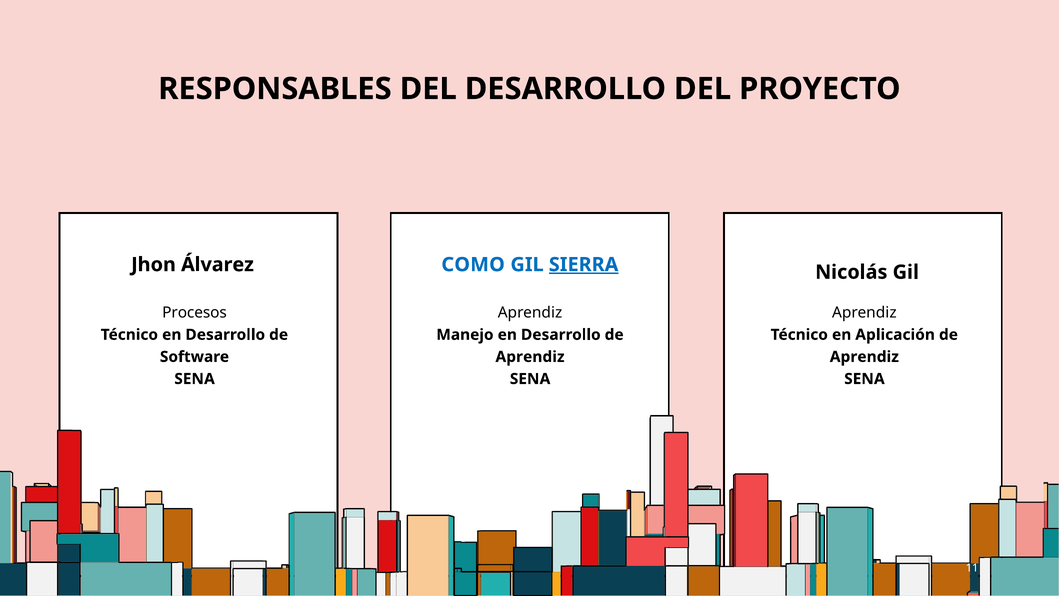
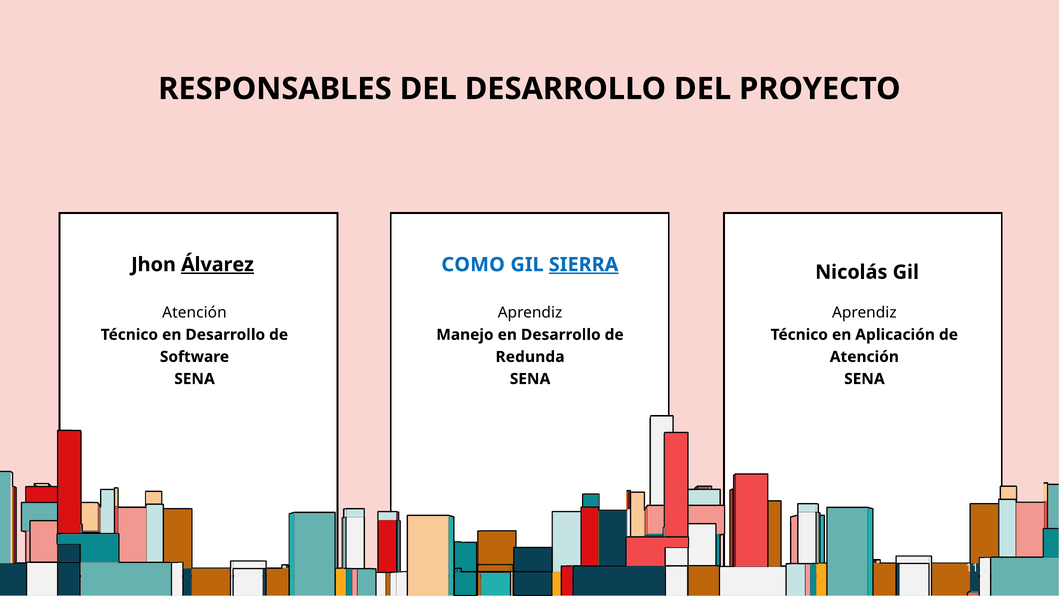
Álvarez underline: none -> present (217, 265)
Procesos: Procesos -> Atención (194, 312)
Aprendiz: Aprendiz -> Atención (864, 357)
Aprendiz: Aprendiz -> Redunda (530, 357)
